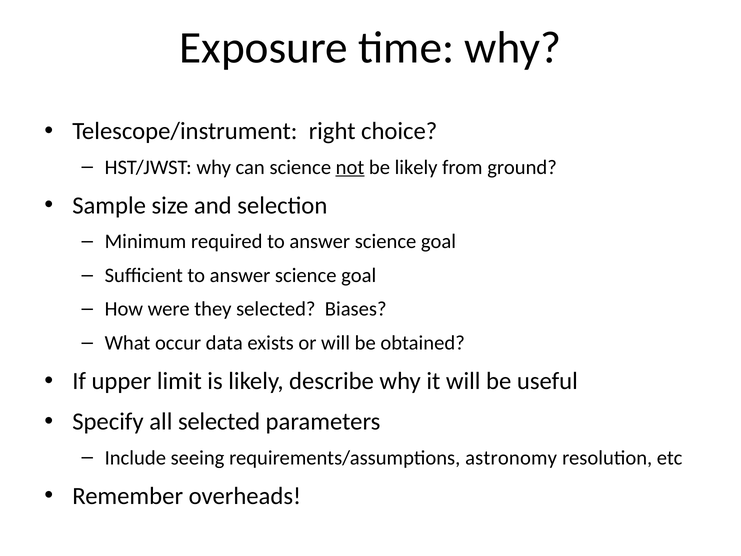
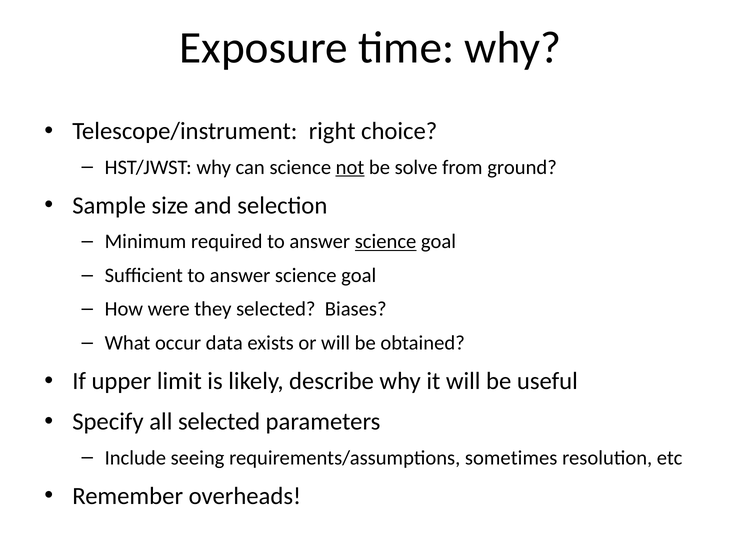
be likely: likely -> solve (416, 167)
science underline: none -> present (386, 241)
astronomy: astronomy -> sometimes (511, 458)
